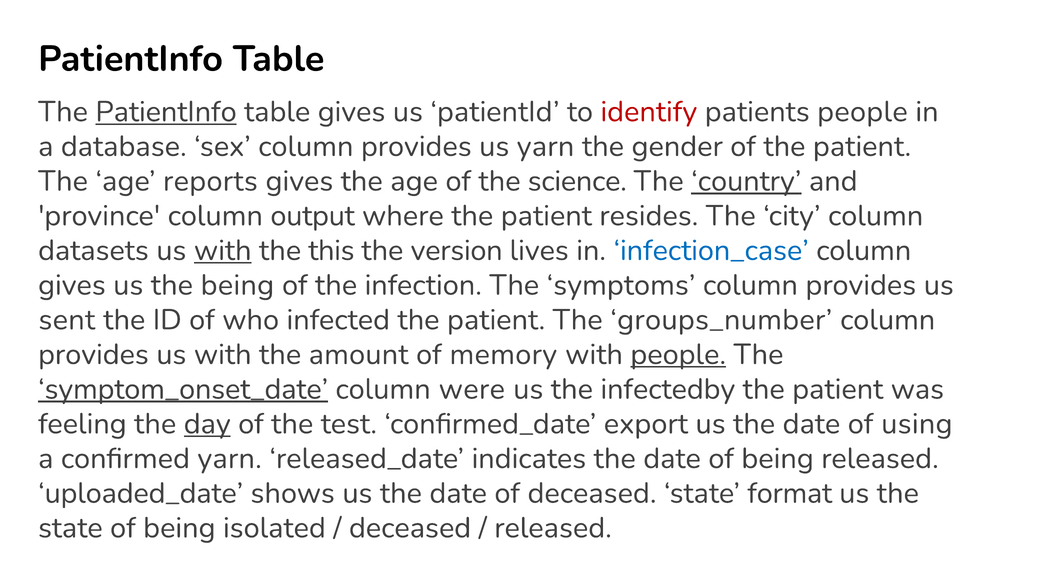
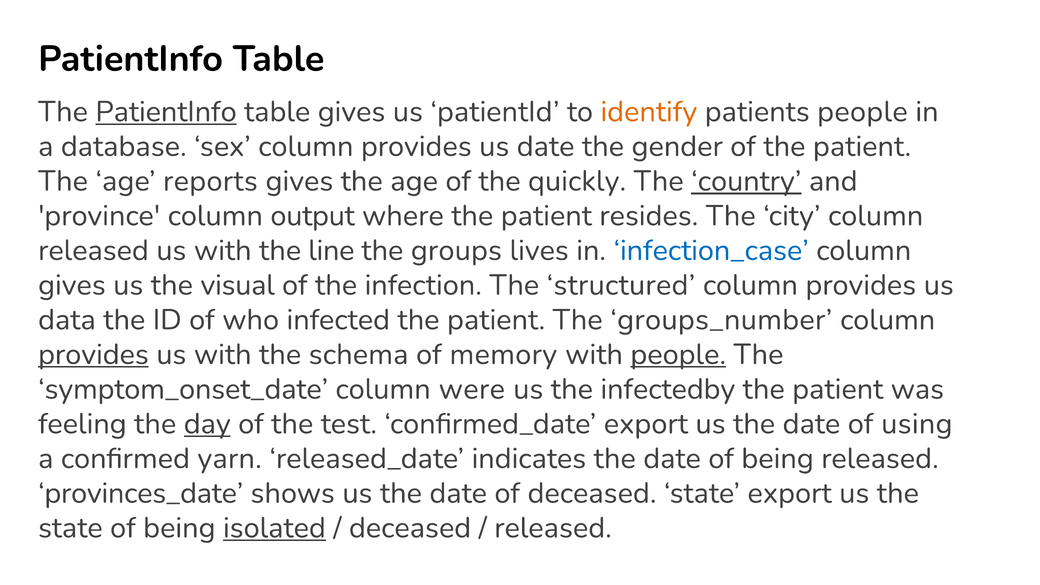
identify colour: red -> orange (649, 112)
us yarn: yarn -> date (546, 146)
science: science -> quickly (577, 181)
datasets: datasets -> released (93, 250)
with underline: present -> none (223, 250)
this: this -> line (331, 250)
version: version -> groups (456, 250)
the being: being -> visual (238, 285)
symptoms: symptoms -> structured (621, 285)
sent: sent -> data (67, 320)
provides underline: none -> present (93, 354)
amount: amount -> schema (359, 354)
symptom_onset_date underline: present -> none (183, 389)
uploaded_date: uploaded_date -> provinces_date (141, 493)
state format: format -> export (790, 493)
isolated underline: none -> present (274, 528)
